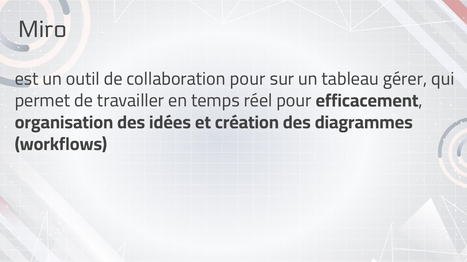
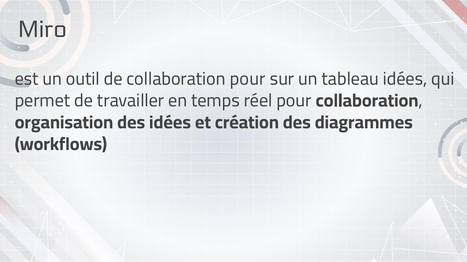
tableau gérer: gérer -> idées (405, 79)
pour efficacement: efficacement -> collaboration (367, 101)
